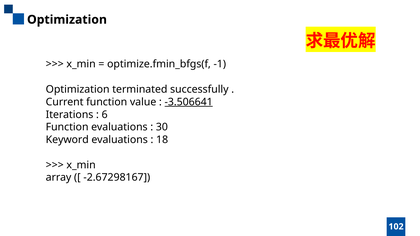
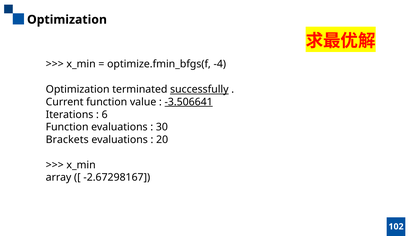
-1: -1 -> -4 (220, 64)
successfully underline: none -> present (199, 89)
Keyword: Keyword -> Brackets (67, 140)
18: 18 -> 20 (162, 140)
